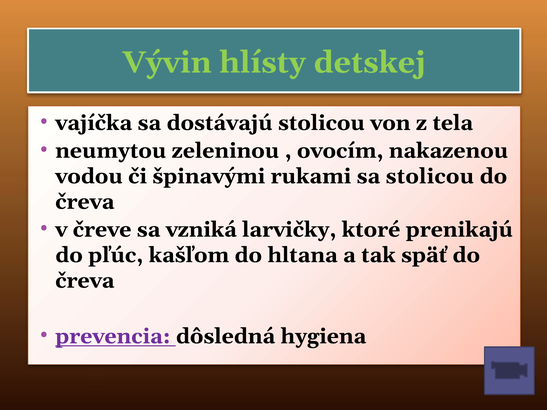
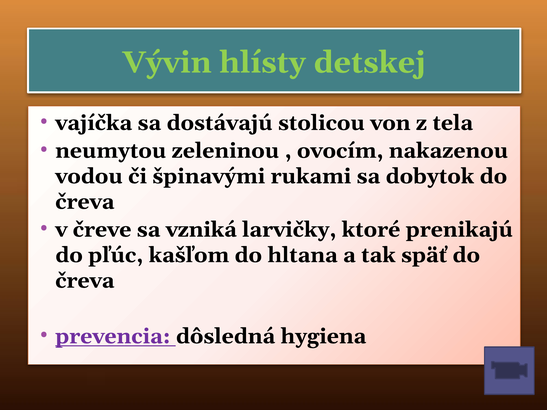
sa stolicou: stolicou -> dobytok (430, 176)
